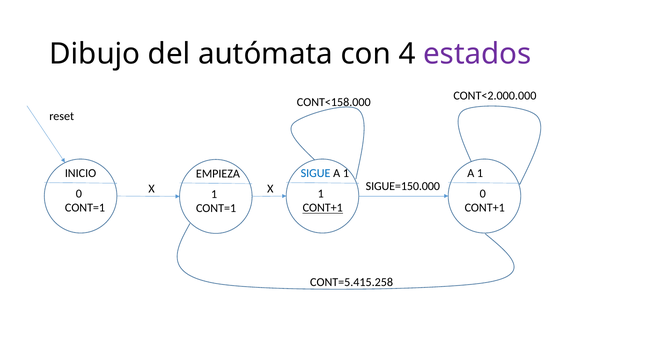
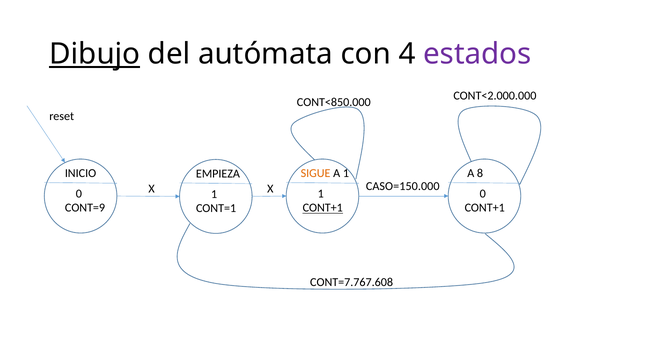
Dibujo underline: none -> present (95, 54)
CONT<158.000: CONT<158.000 -> CONT<850.000 (334, 102)
SIGUE colour: blue -> orange (316, 173)
1: 1 -> 8 (480, 173)
SIGUE=150.000: SIGUE=150.000 -> CASO=150.000 (403, 186)
CONT=1: CONT=1 -> CONT=9 (85, 208)
CONT=5.415.258: CONT=5.415.258 -> CONT=7.767.608 (352, 282)
